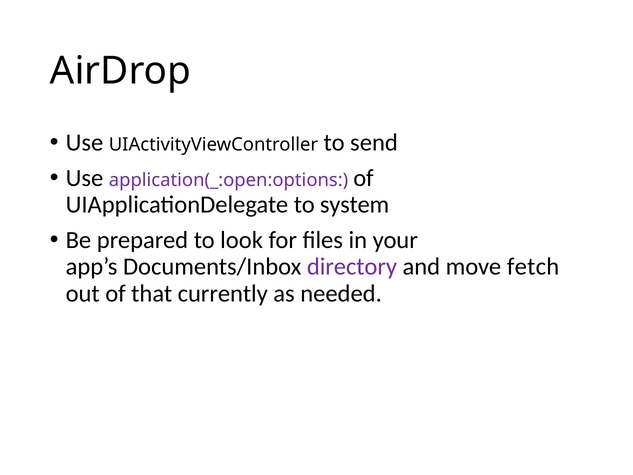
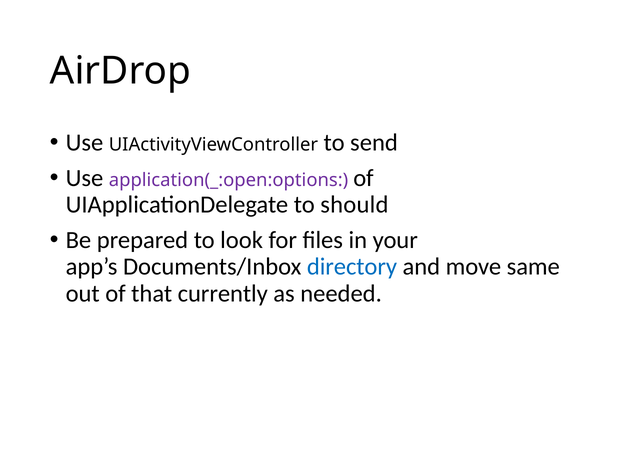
system: system -> should (354, 205)
directory colour: purple -> blue (352, 267)
fetch: fetch -> same (533, 267)
